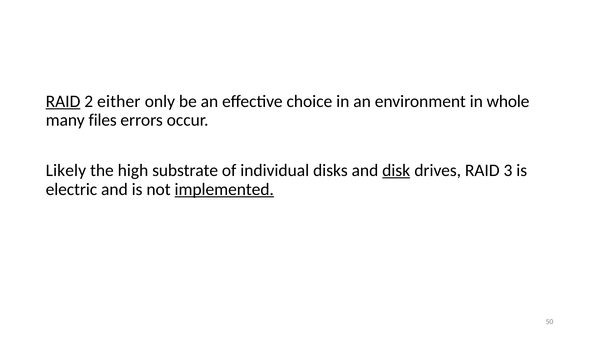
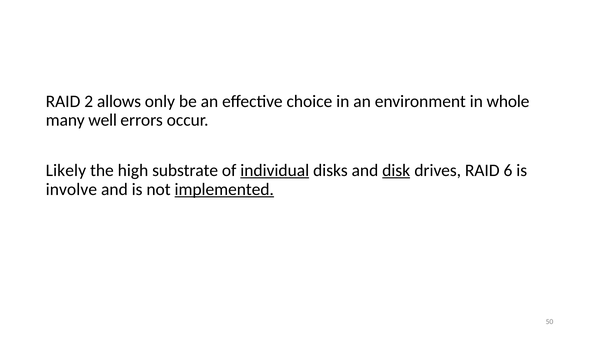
RAID underline: present -> none (63, 101)
either: either -> allows (119, 101)
files: files -> well (103, 120)
individual underline: none -> present (275, 170)
3: 3 -> 6 (508, 170)
electric: electric -> involve (71, 189)
